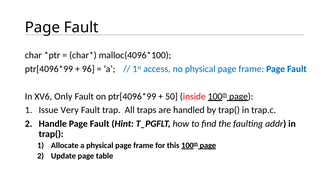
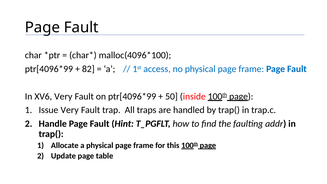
96: 96 -> 82 (88, 69)
XV6 Only: Only -> Very (63, 96)
